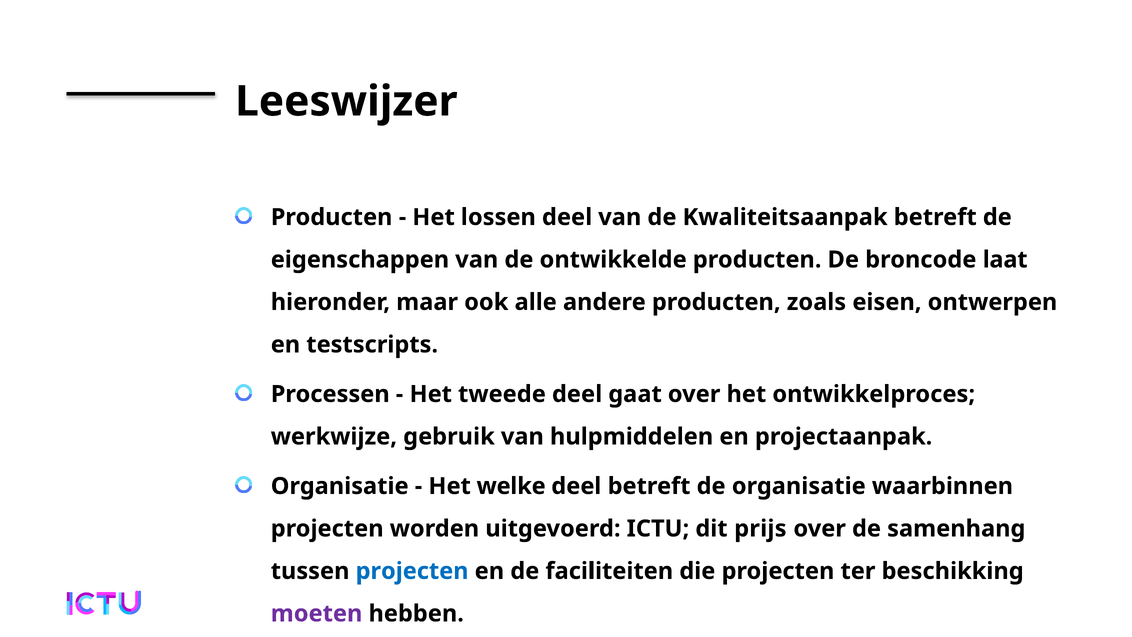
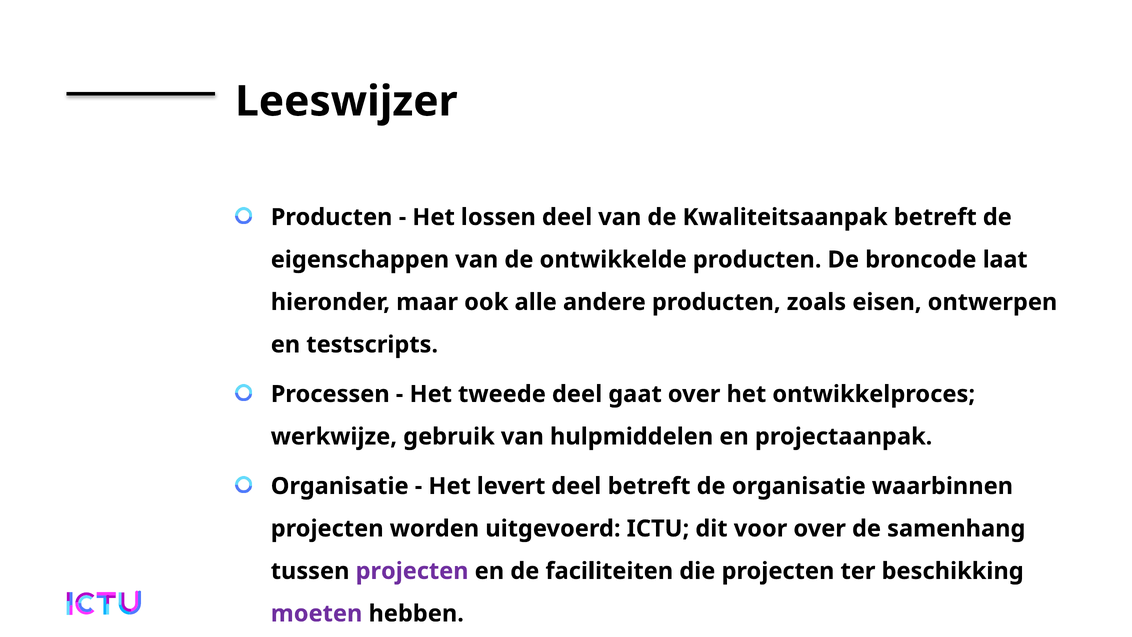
welke: welke -> levert (511, 486)
prijs: prijs -> voor (761, 528)
projecten colour: blue -> purple (412, 571)
